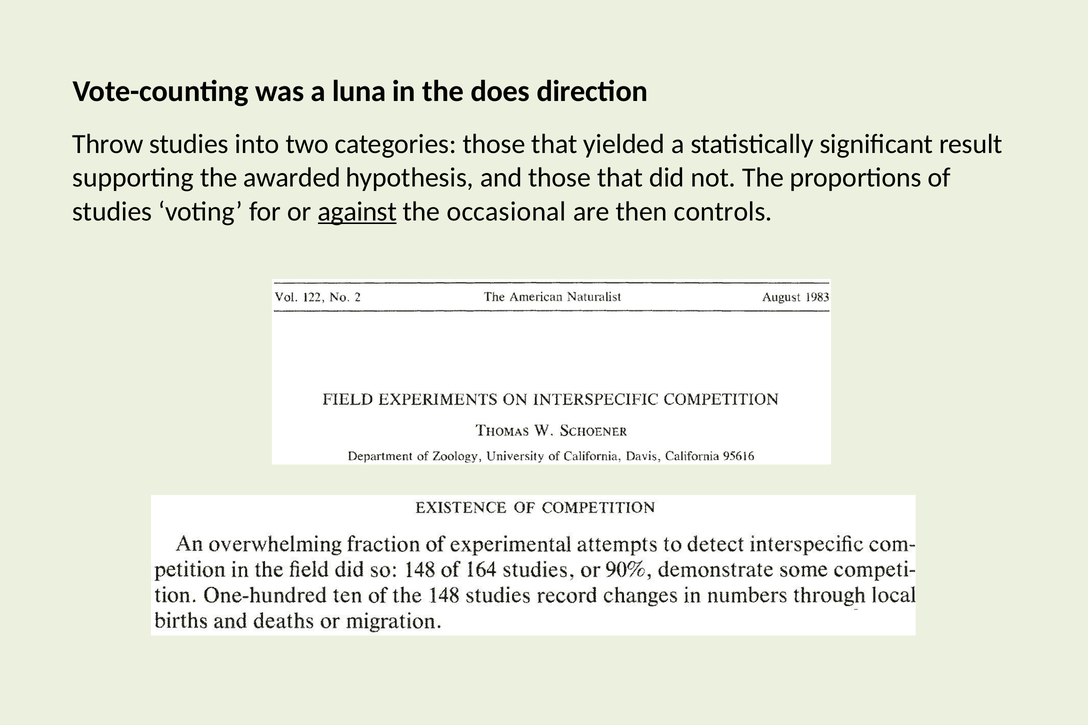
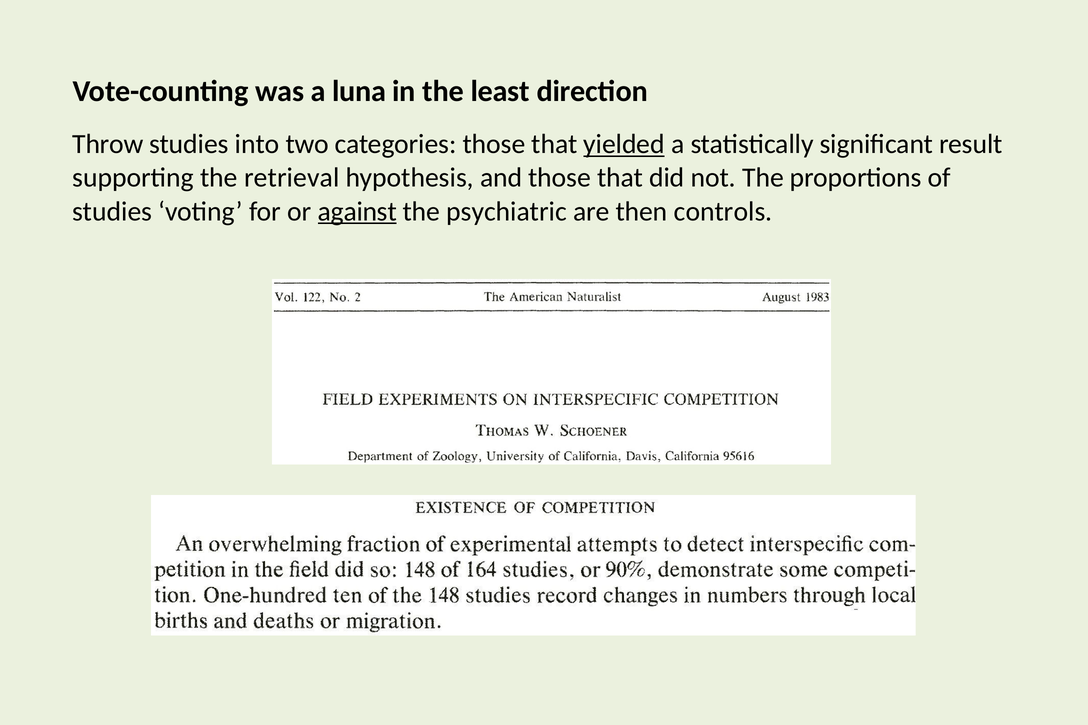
does: does -> least (500, 91)
yielded underline: none -> present (624, 144)
awarded: awarded -> retrieval (292, 178)
occasional: occasional -> psychiatric (507, 211)
